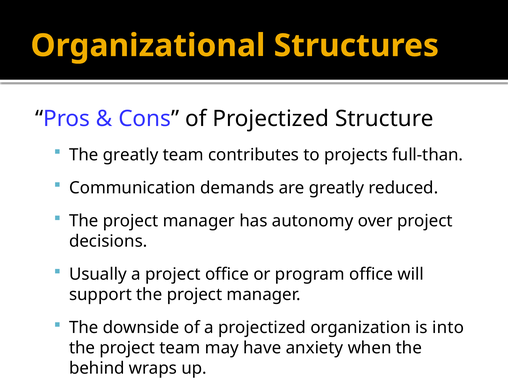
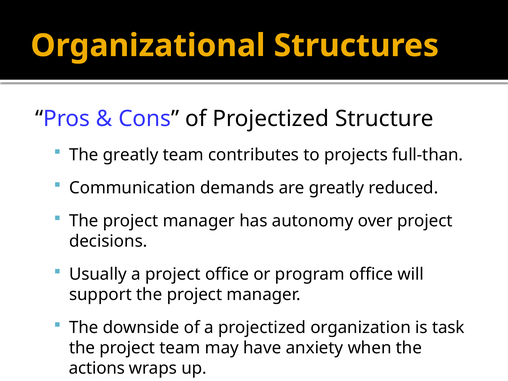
into: into -> task (448, 328)
behind: behind -> actions (97, 368)
